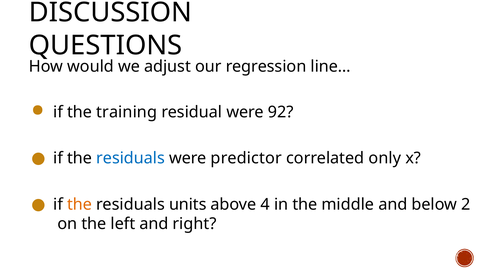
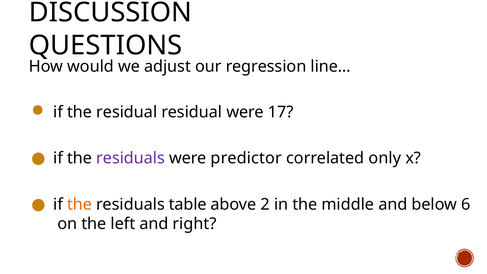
the training: training -> residual (127, 112)
92: 92 -> 17 (281, 112)
residuals colour: blue -> purple (131, 158)
units: units -> table (188, 204)
4: 4 -> 2 (265, 204)
2: 2 -> 6 (466, 204)
